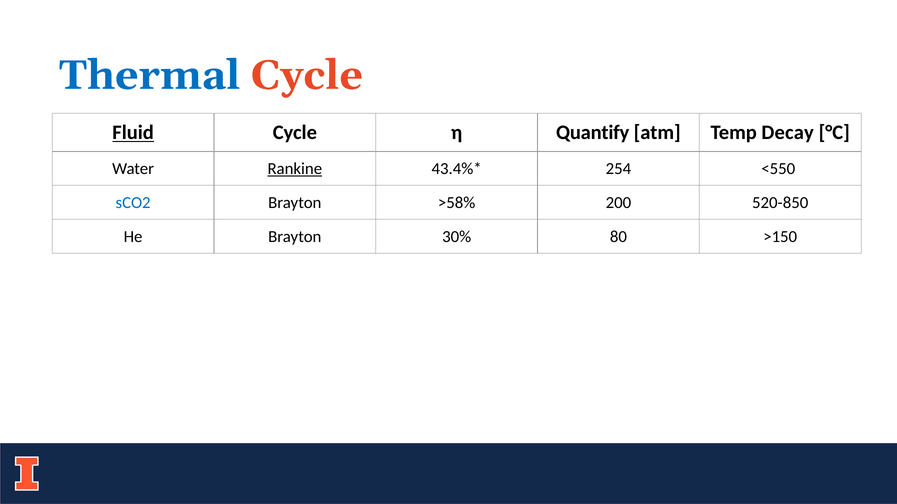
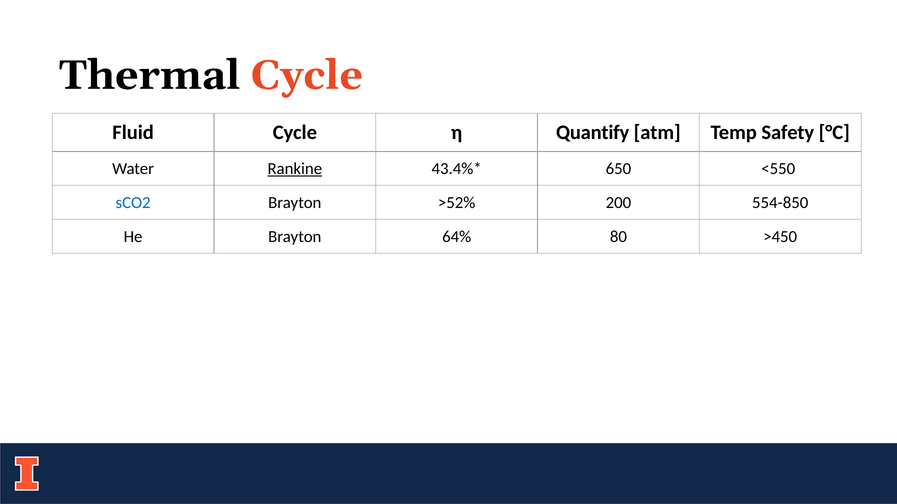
Thermal colour: blue -> black (150, 75)
Fluid underline: present -> none (133, 133)
Decay: Decay -> Safety (788, 133)
254: 254 -> 650 (618, 169)
>58%: >58% -> >52% (457, 203)
520-850: 520-850 -> 554-850 (780, 203)
30%: 30% -> 64% (457, 237)
>150: >150 -> >450 (780, 237)
